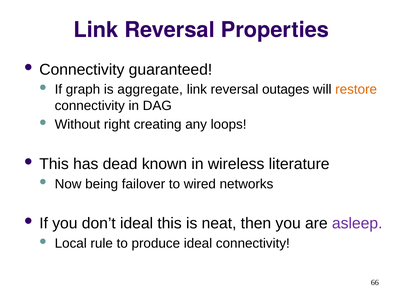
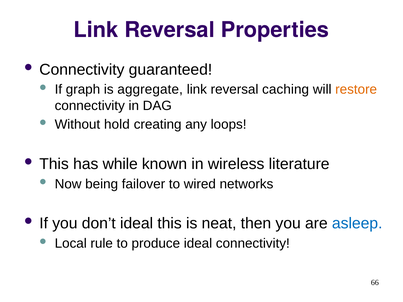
outages: outages -> caching (286, 90)
right: right -> hold (117, 125)
dead: dead -> while (120, 164)
asleep colour: purple -> blue (357, 224)
